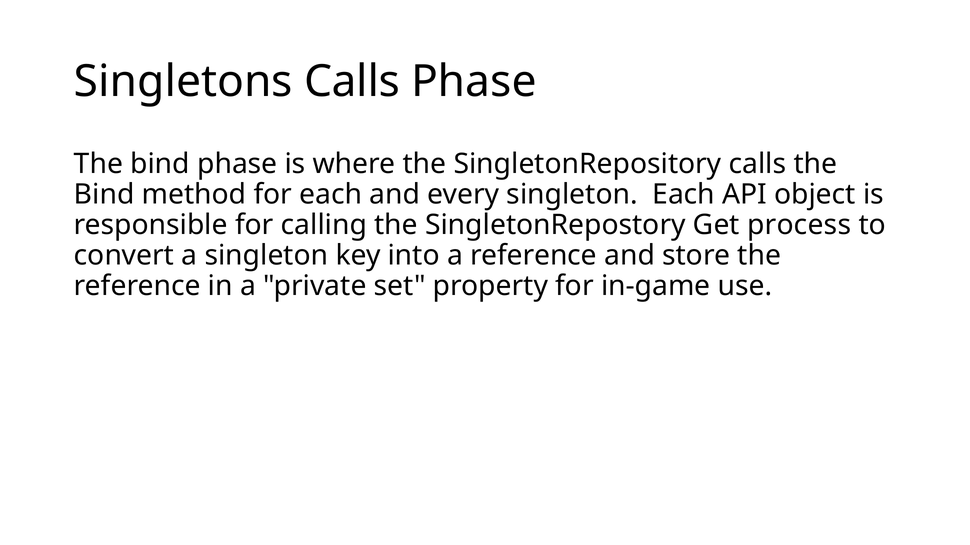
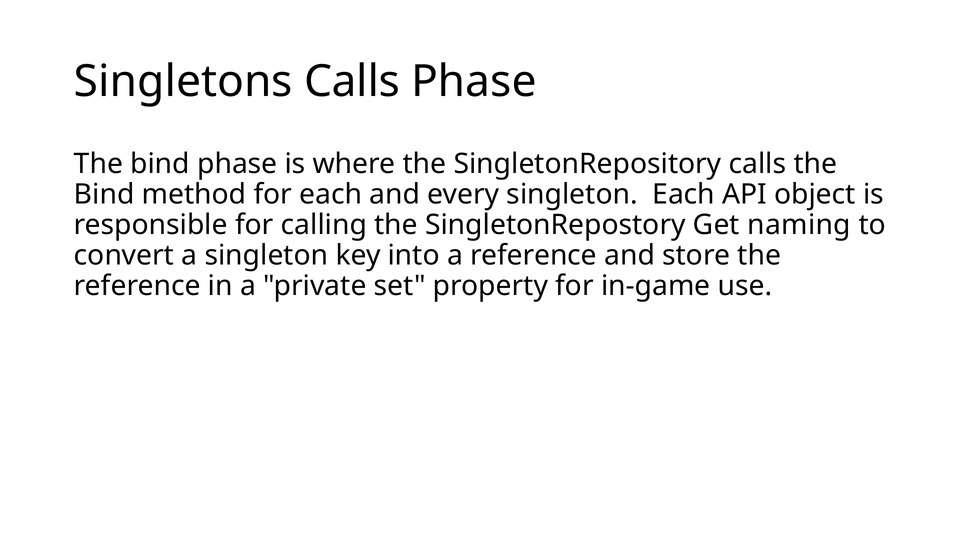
process: process -> naming (799, 225)
